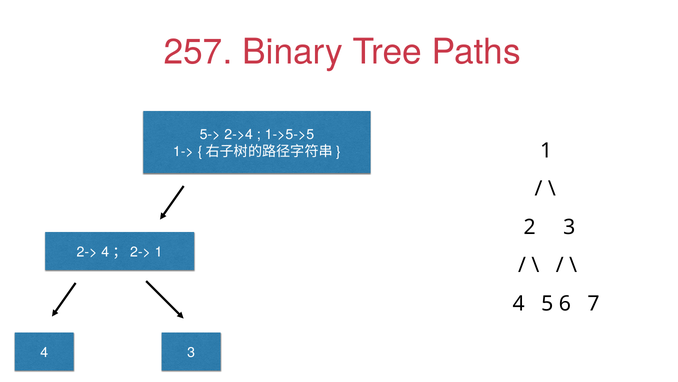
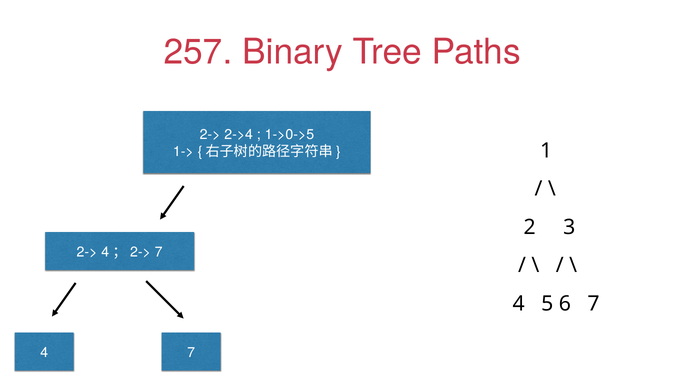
5->: 5-> -> 2-> (210, 134)
1->5->5: 1->5->5 -> 1->0->5 (289, 134)
4；2-> 1: 1 -> 7 (159, 252)
4 3: 3 -> 7 (191, 352)
